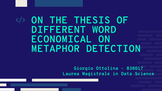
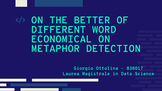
THESIS: THESIS -> BETTER (92, 20)
